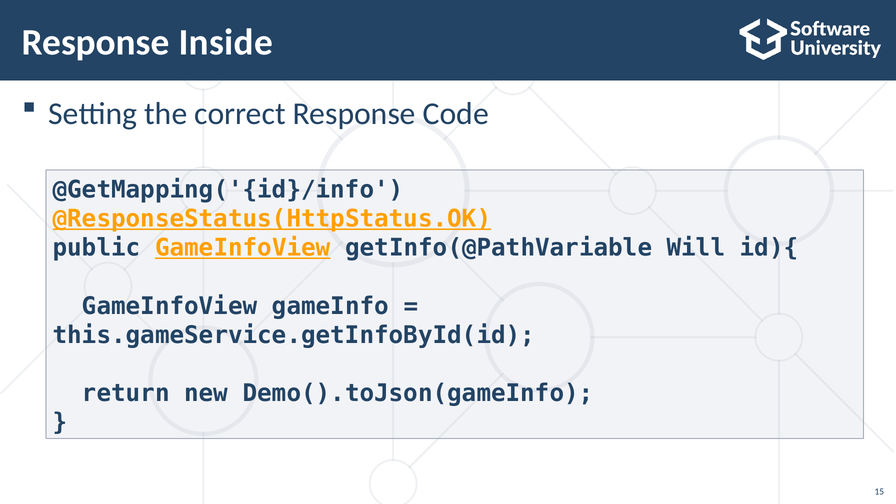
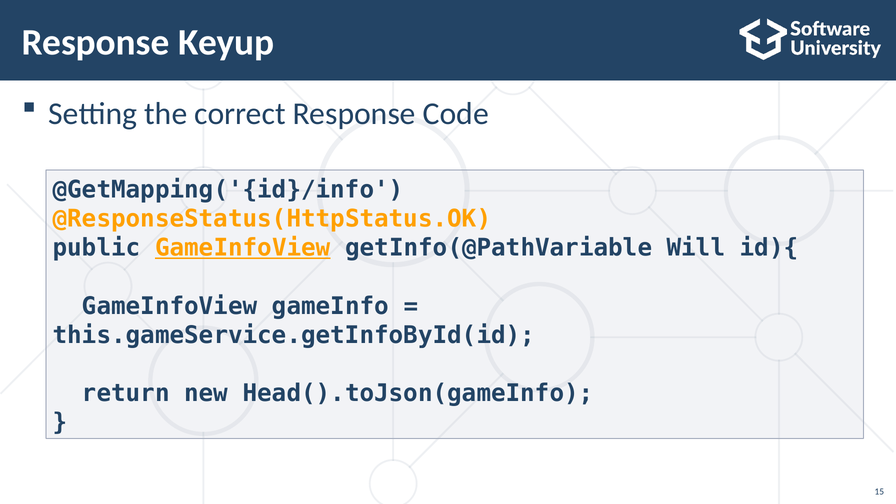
Inside: Inside -> Keyup (226, 42)
@ResponseStatus(HttpStatus.OK underline: present -> none (272, 219)
Demo().toJson(gameInfo: Demo().toJson(gameInfo -> Head().toJson(gameInfo (418, 393)
